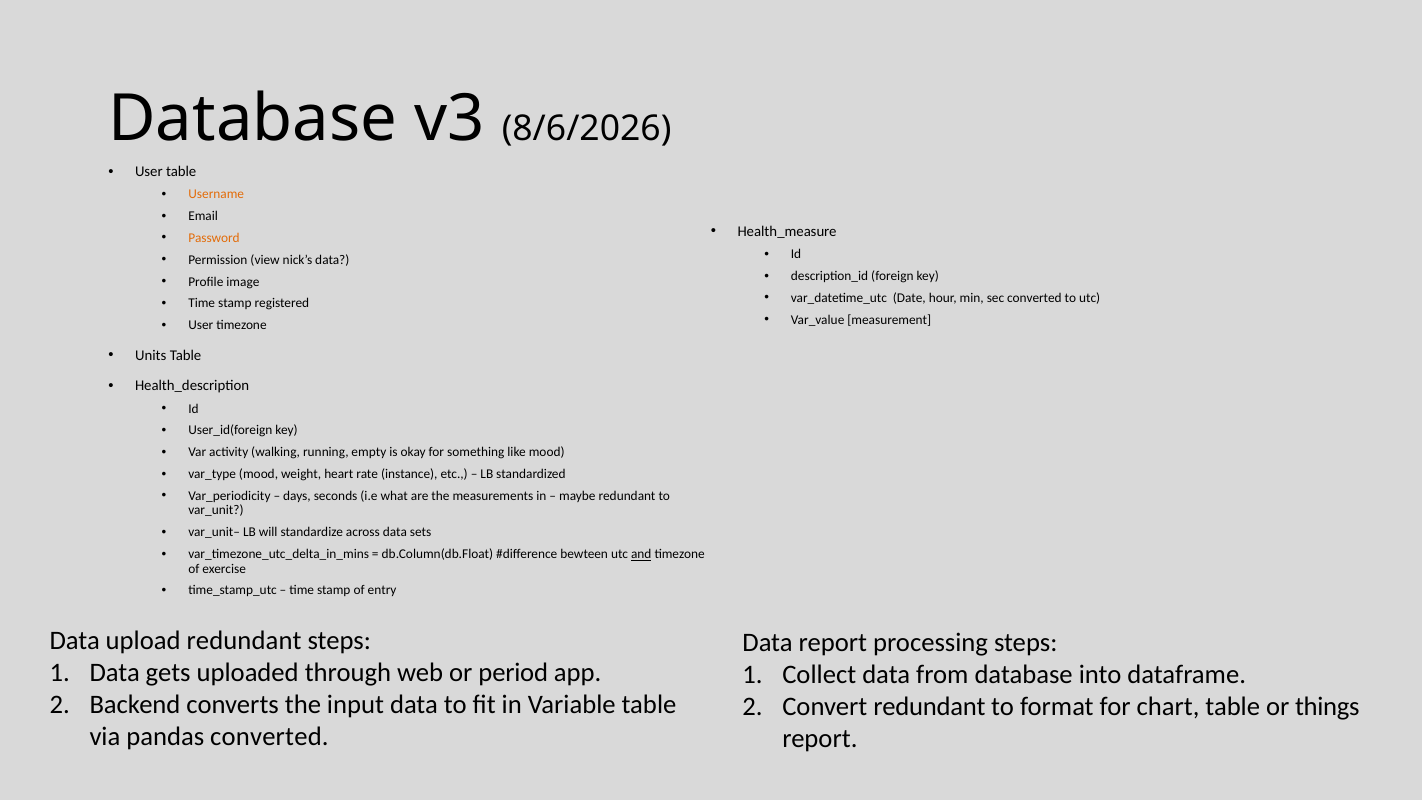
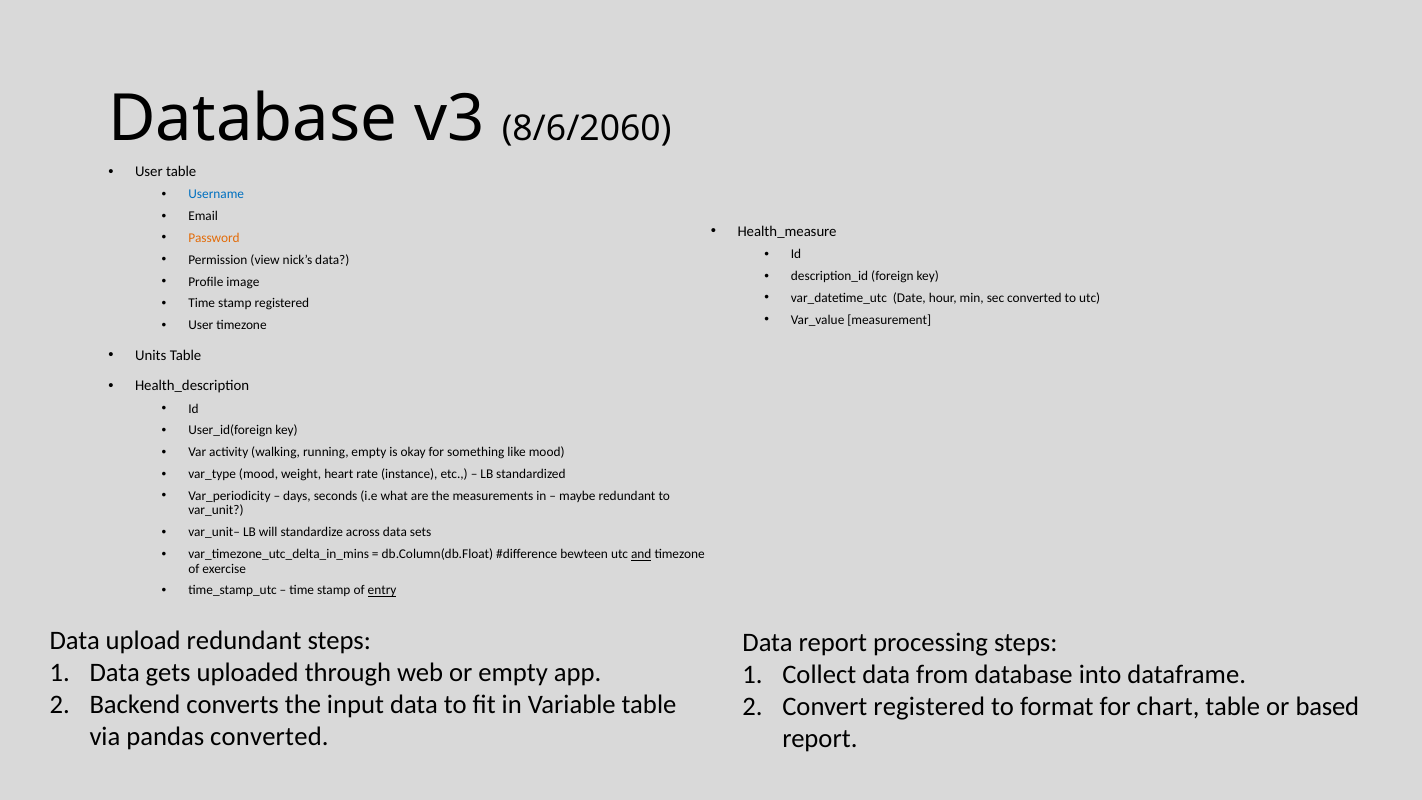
8/6/2026: 8/6/2026 -> 8/6/2060 (587, 129)
Username colour: orange -> blue (216, 194)
entry underline: none -> present (382, 590)
or period: period -> empty (513, 672)
Convert redundant: redundant -> registered (929, 706)
things: things -> based (1327, 706)
